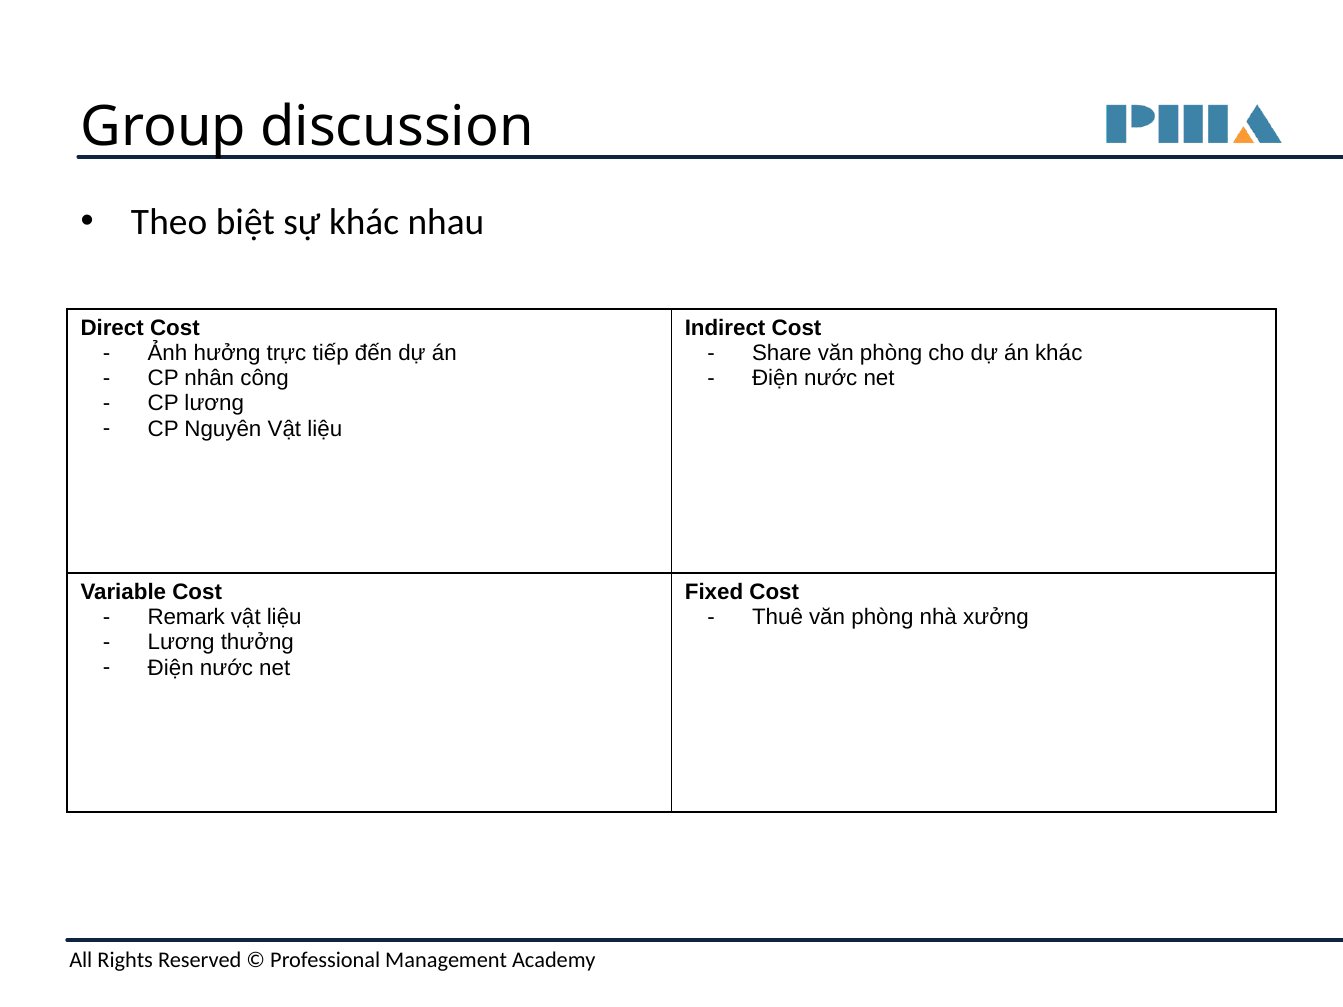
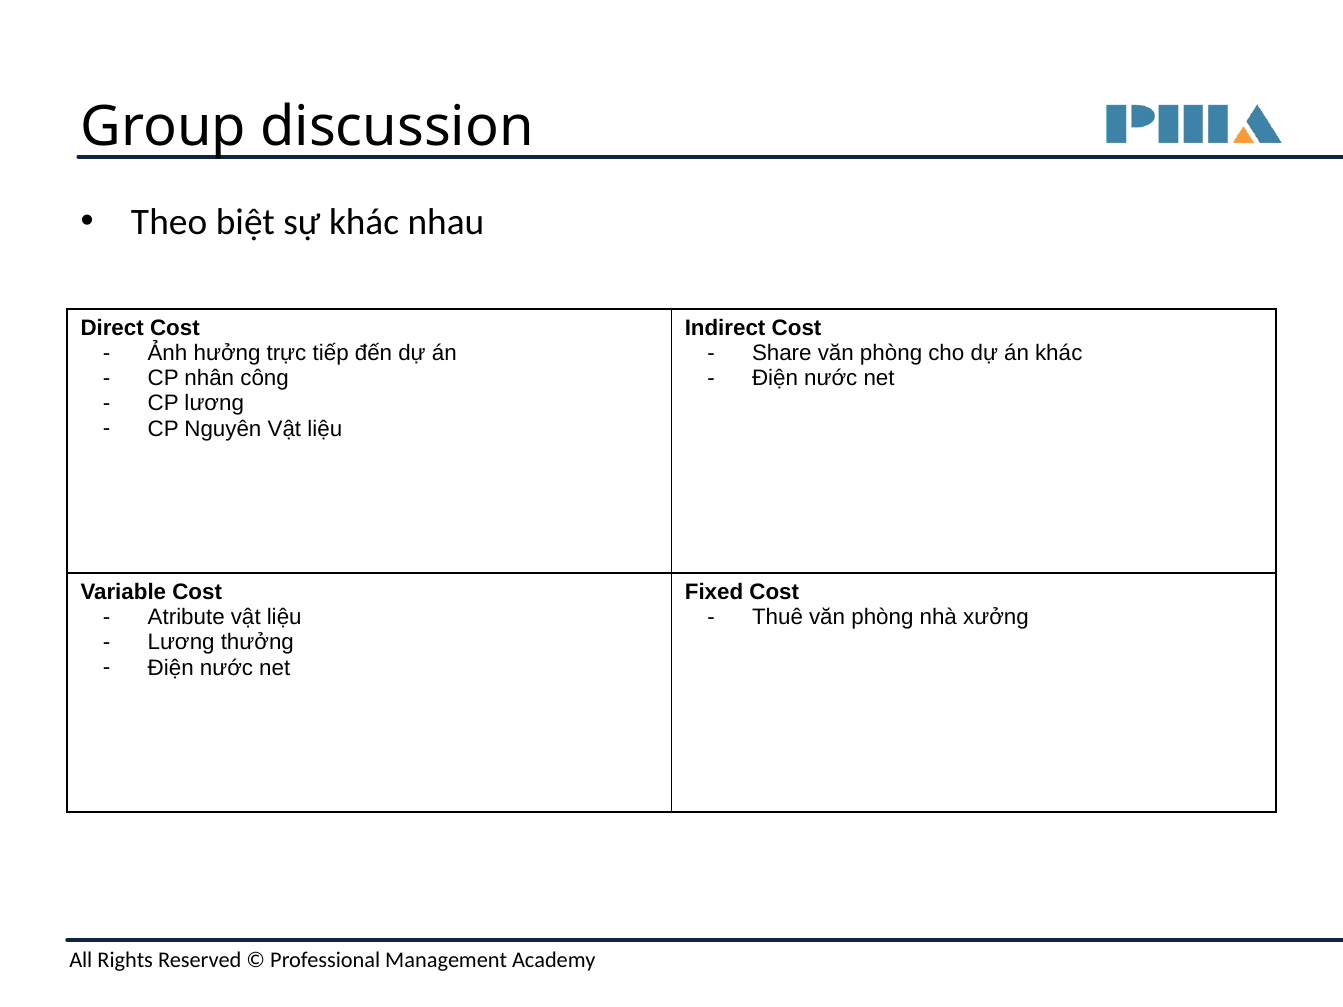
Remark: Remark -> Atribute (186, 618)
